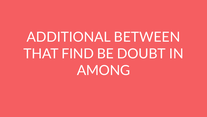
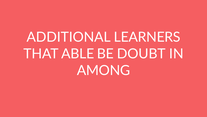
BETWEEN: BETWEEN -> LEARNERS (147, 37)
FIND: FIND -> ABLE (78, 54)
